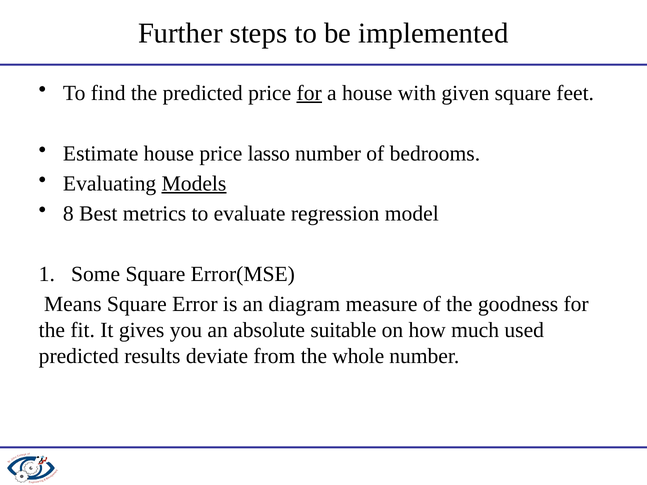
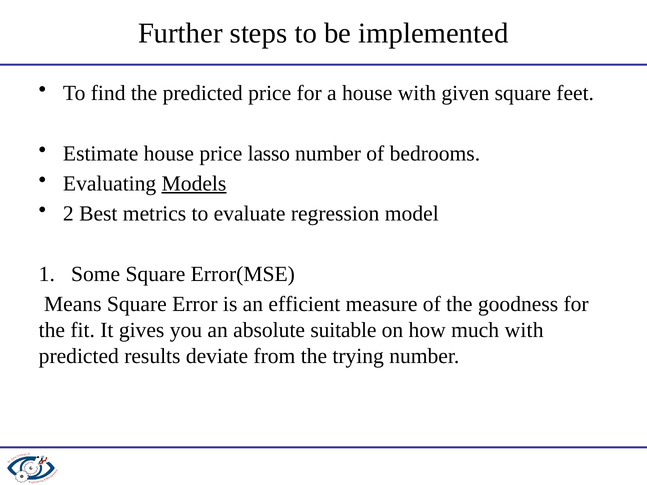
for underline: present -> none (309, 93)
8: 8 -> 2 (68, 214)
diagram: diagram -> efficient (304, 304)
much used: used -> with (524, 330)
whole: whole -> trying (358, 356)
